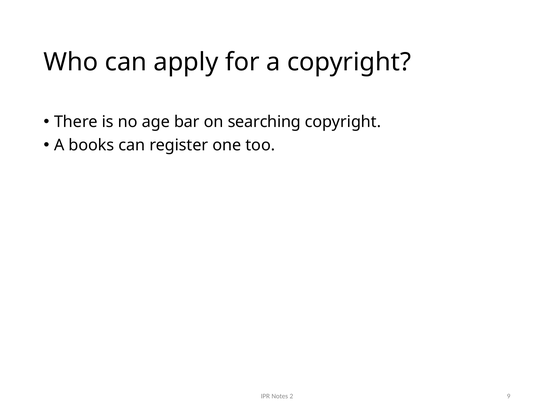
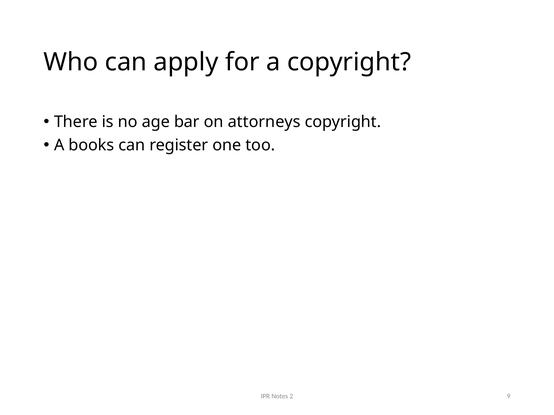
searching: searching -> attorneys (264, 122)
